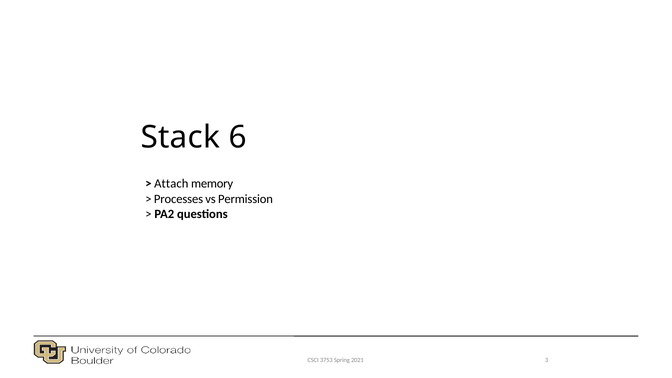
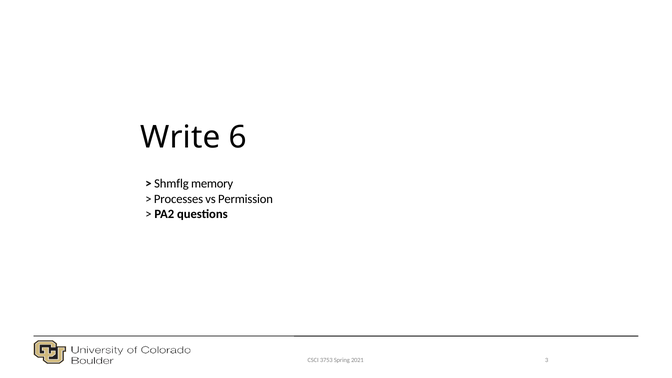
Stack: Stack -> Write (180, 137)
Attach: Attach -> Shmflg (171, 184)
